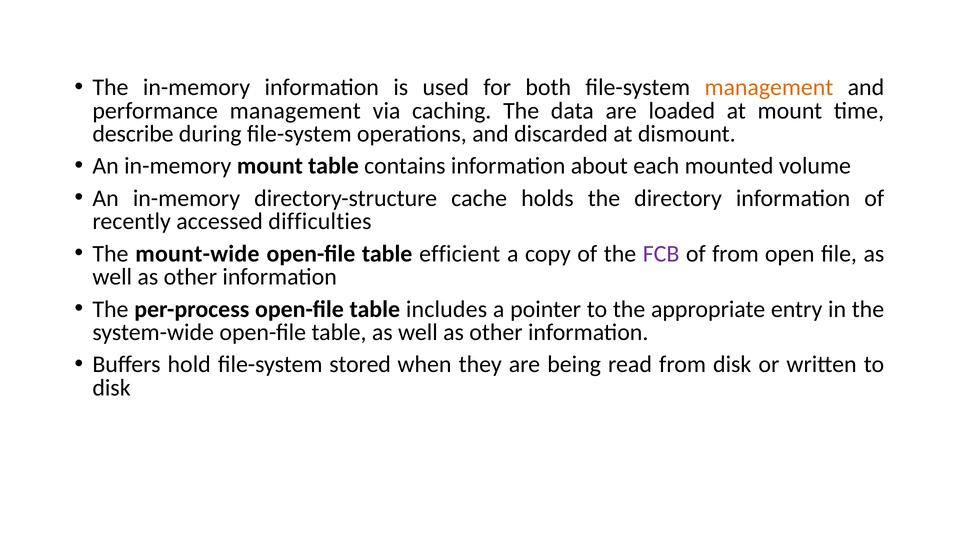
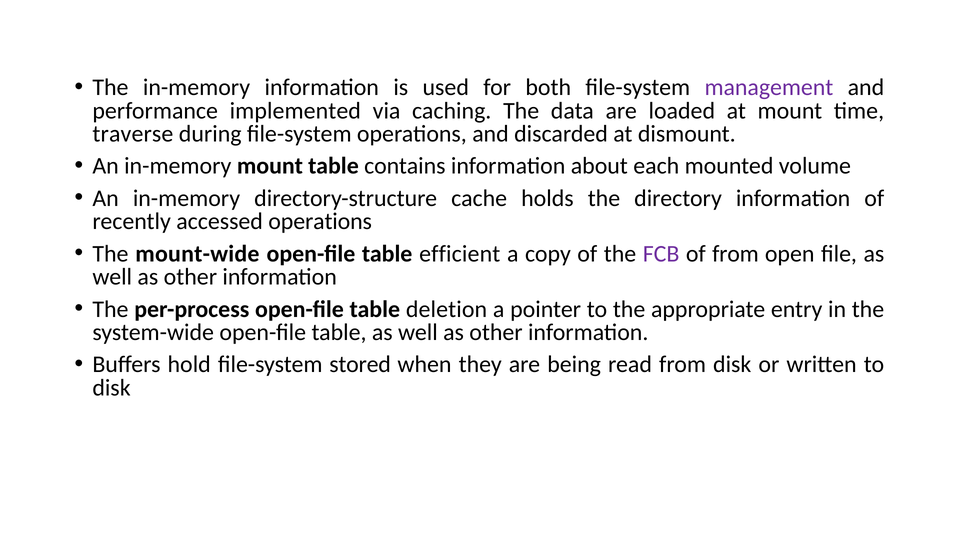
management colour: orange -> purple (769, 87)
performance management: management -> implemented (295, 111)
describe: describe -> traverse (133, 134)
accessed difficulties: difficulties -> operations (320, 221)
includes: includes -> deletion (447, 309)
